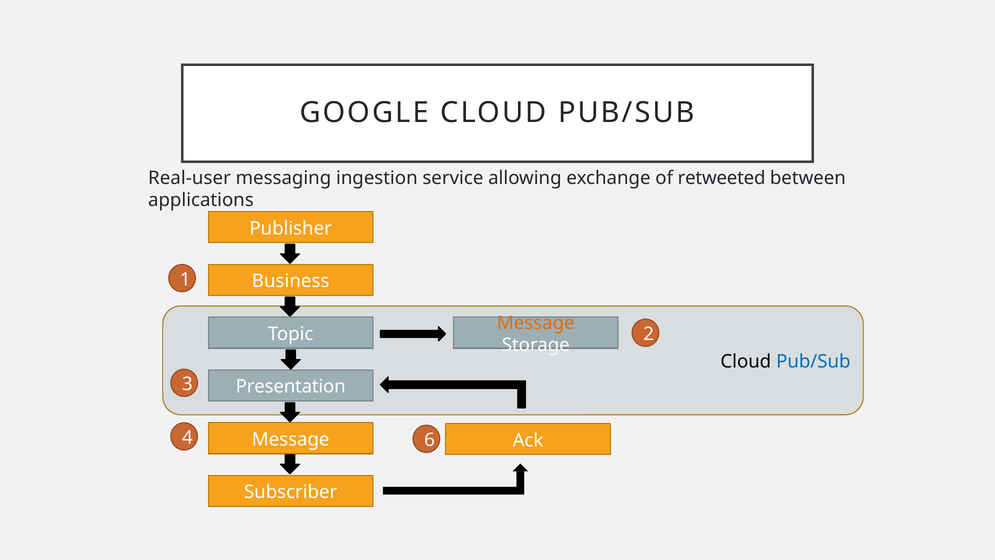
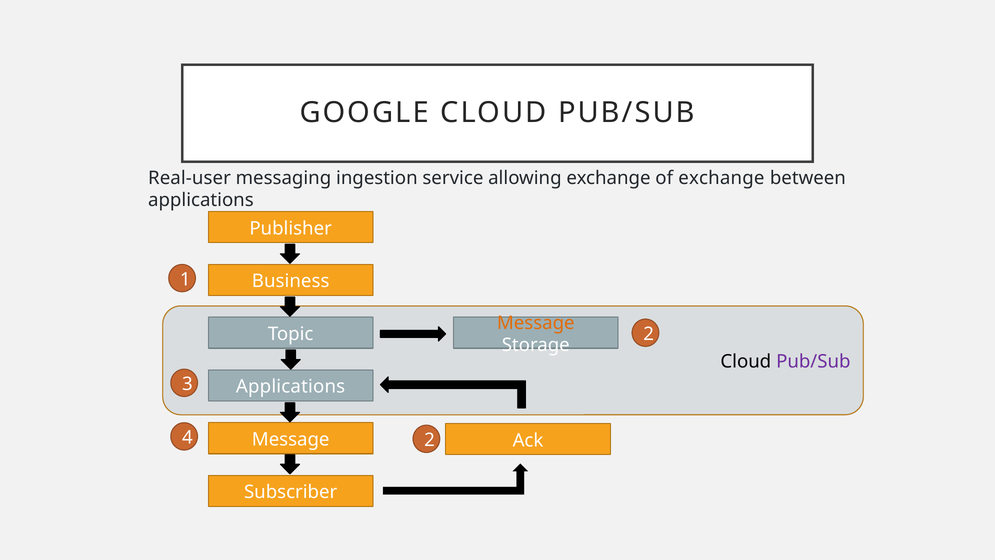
of retweeted: retweeted -> exchange (721, 178)
Pub/Sub colour: blue -> purple (813, 361)
Presentation: Presentation -> Applications (291, 387)
4 6: 6 -> 2 (430, 440)
